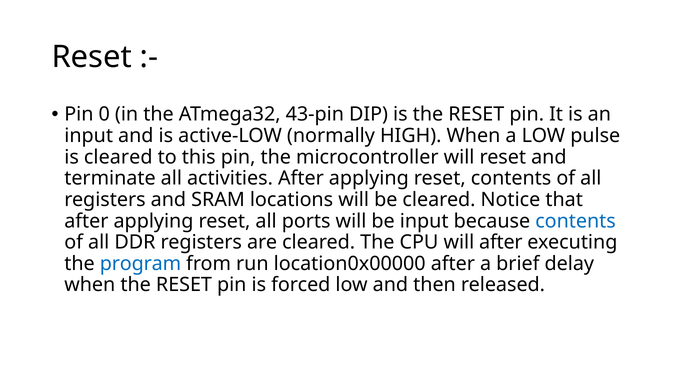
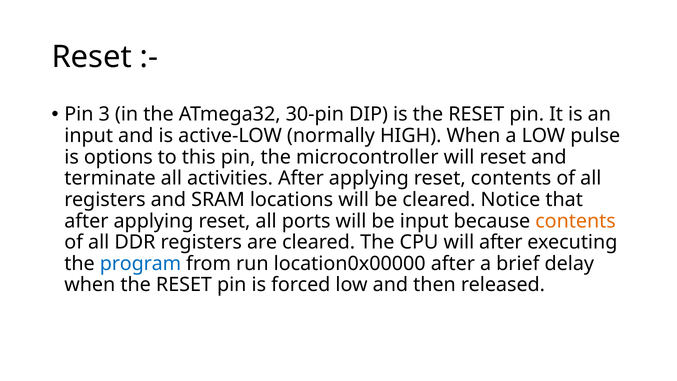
0: 0 -> 3 (104, 114)
43-pin: 43-pin -> 30-pin (315, 114)
is cleared: cleared -> options (118, 157)
contents colour: blue -> orange (576, 221)
